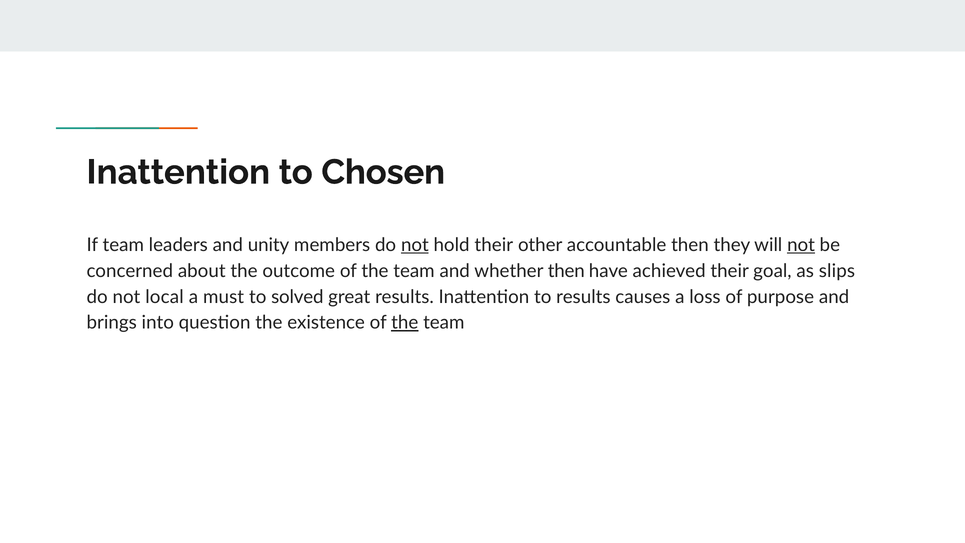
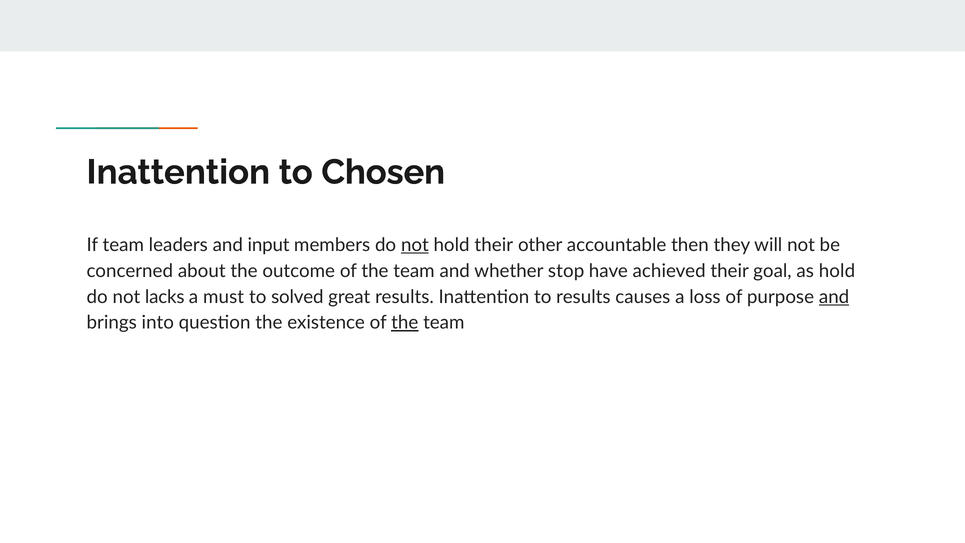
unity: unity -> input (269, 245)
not underline: present -> none (801, 245)
whether then: then -> stop (566, 271)
as slips: slips -> hold (837, 271)
local: local -> lacks (165, 297)
and underline: none -> present (834, 297)
